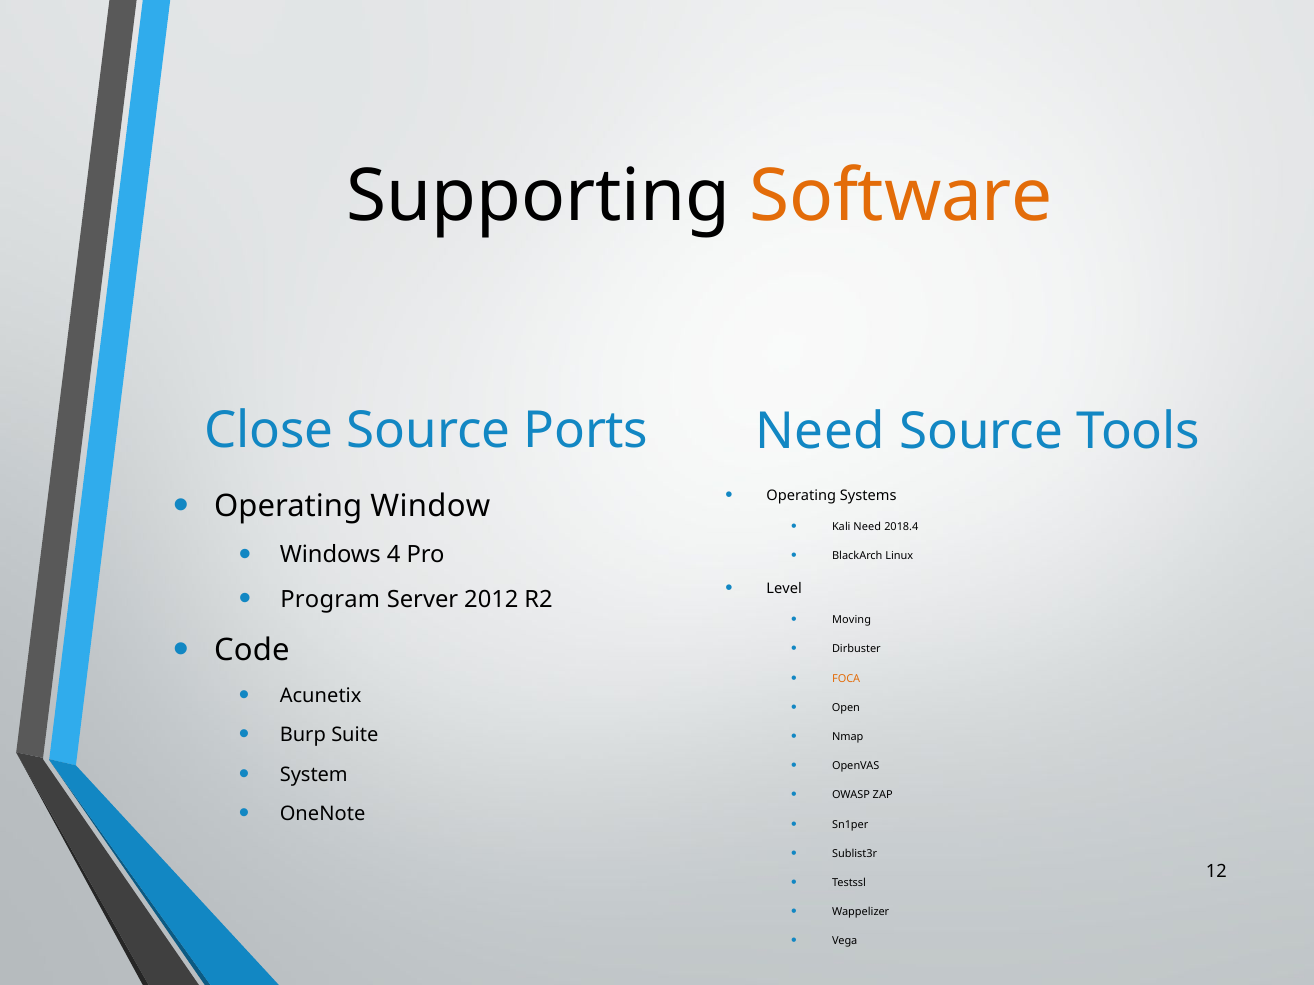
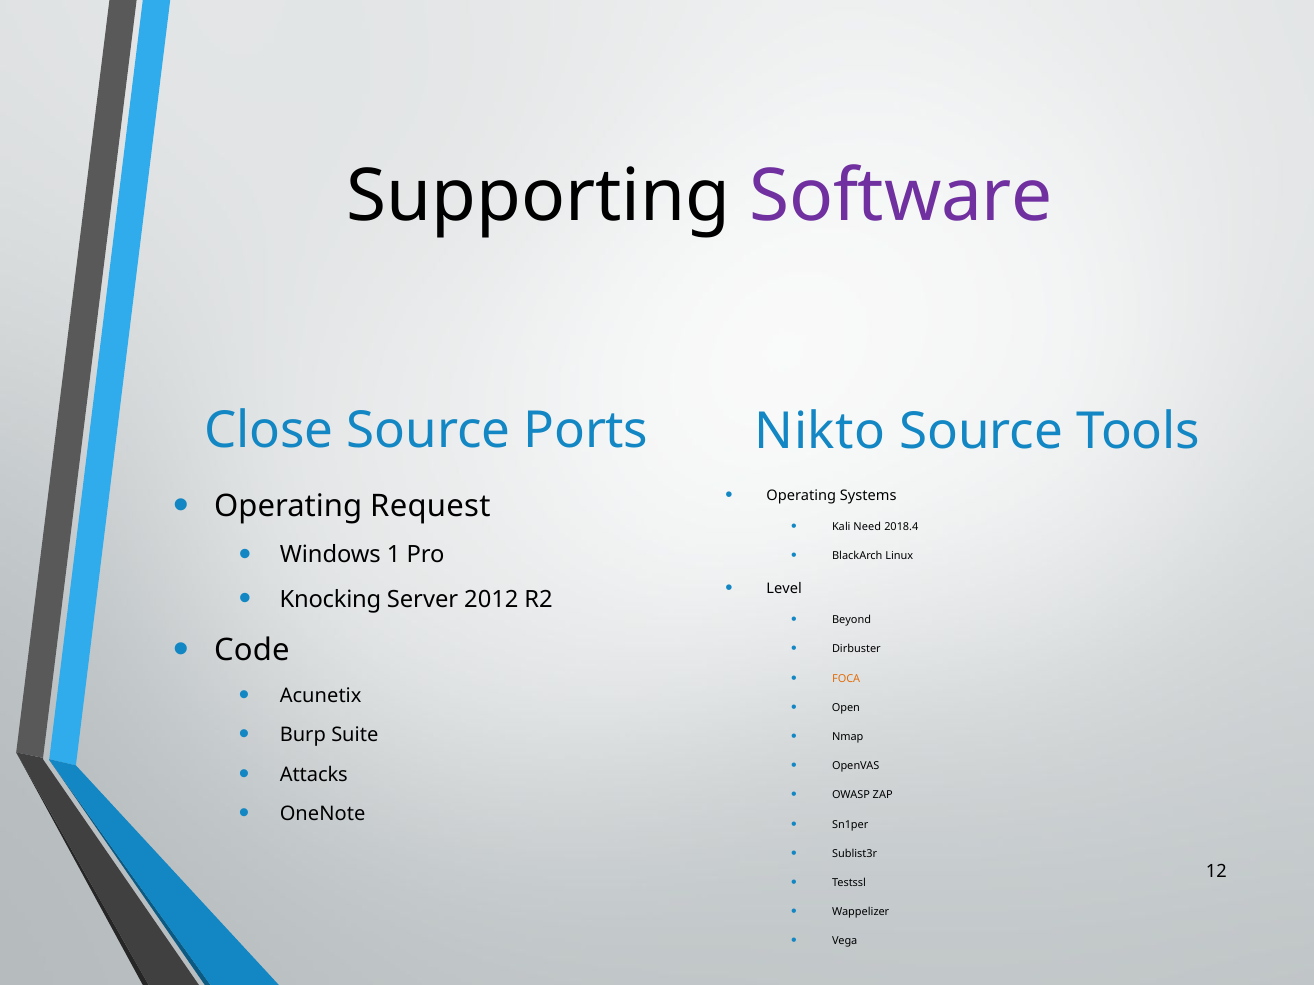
Software colour: orange -> purple (901, 197)
Need: Need -> Nikto (820, 432)
Window: Window -> Request (430, 507)
4: 4 -> 1 (394, 555)
Program: Program -> Knocking (330, 600)
Moving: Moving -> Beyond (852, 620)
System: System -> Attacks (314, 775)
